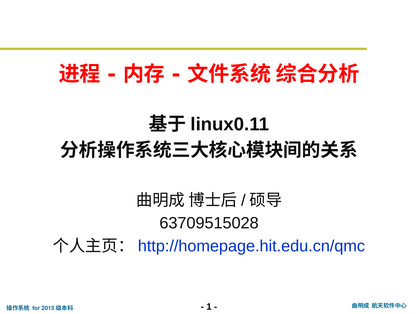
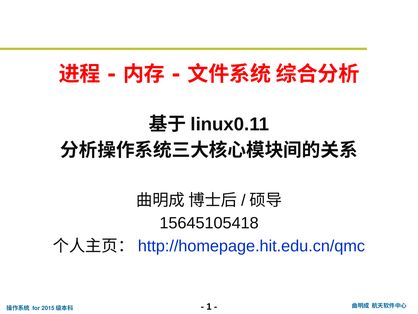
63709515028: 63709515028 -> 15645105418 (209, 223)
